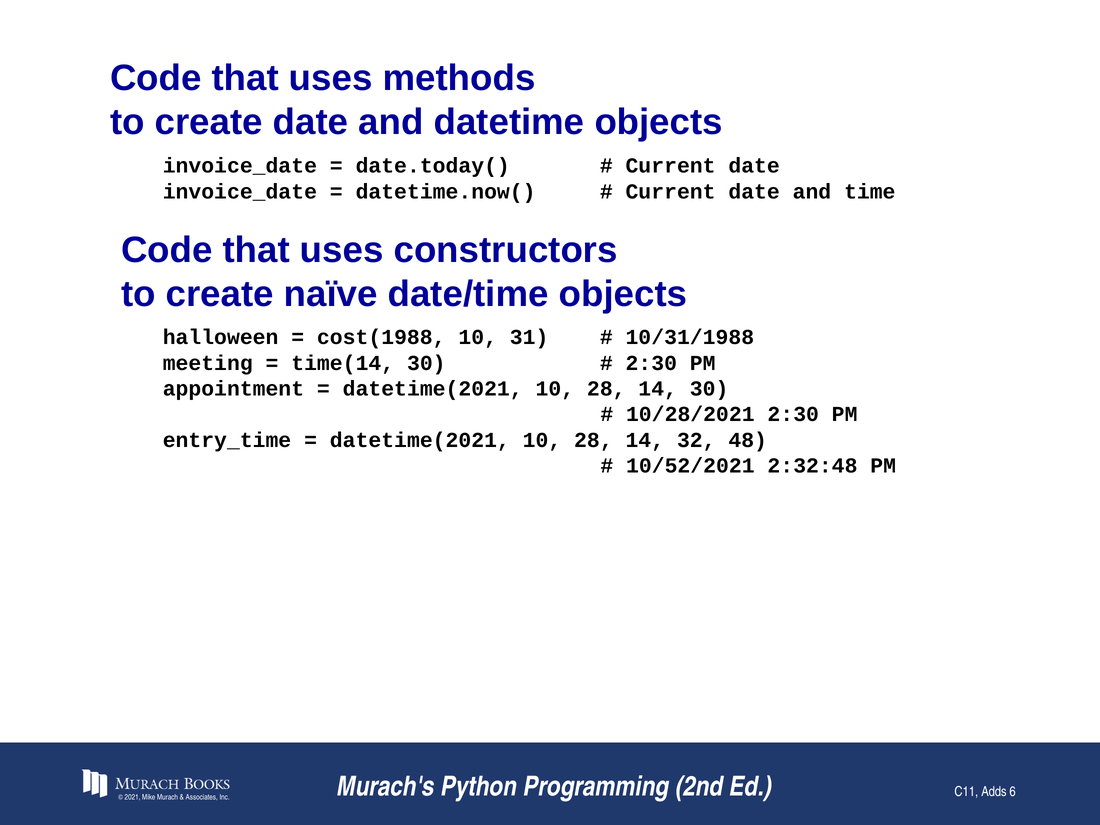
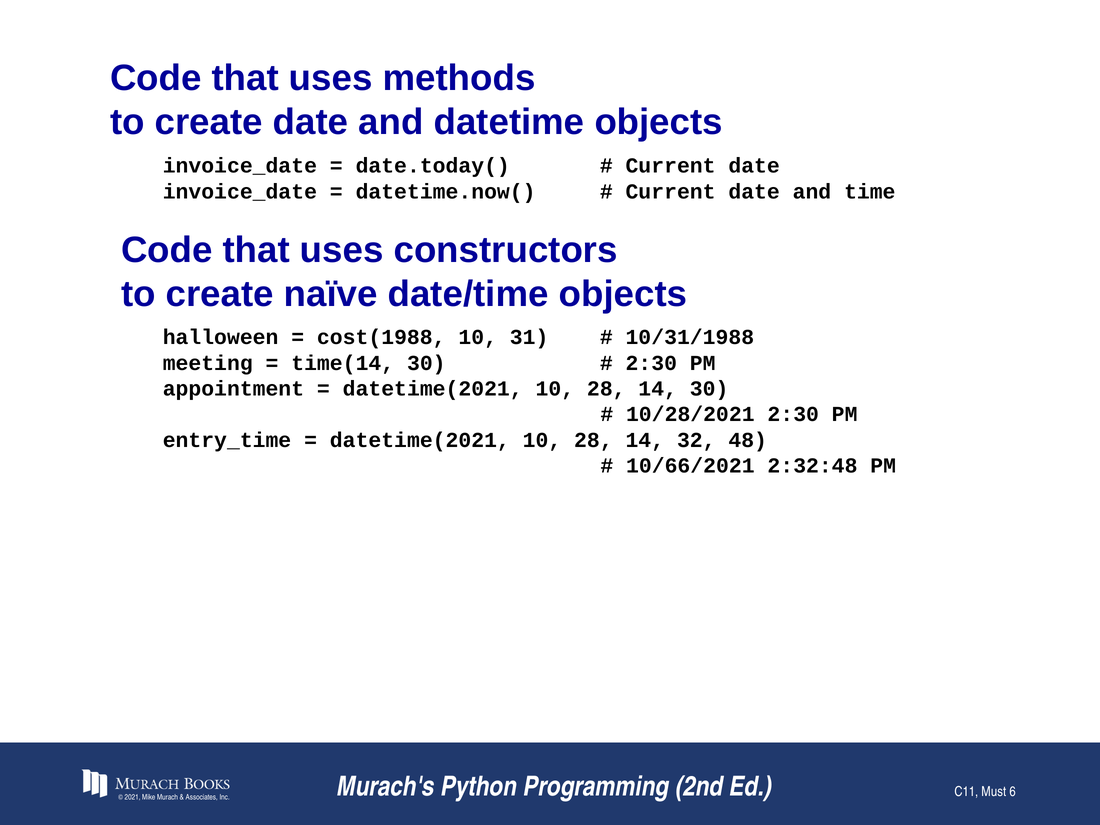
10/52/2021: 10/52/2021 -> 10/66/2021 (690, 466)
Adds: Adds -> Must (994, 791)
